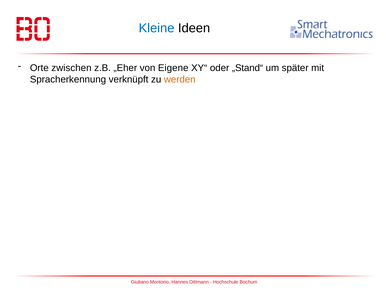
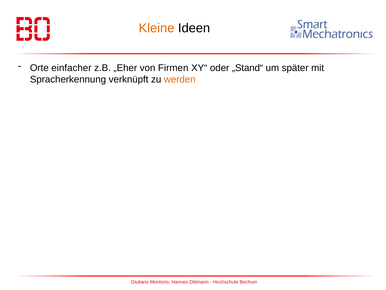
Kleine colour: blue -> orange (157, 28)
zwischen: zwischen -> einfacher (71, 68)
Eigene: Eigene -> Firmen (173, 68)
